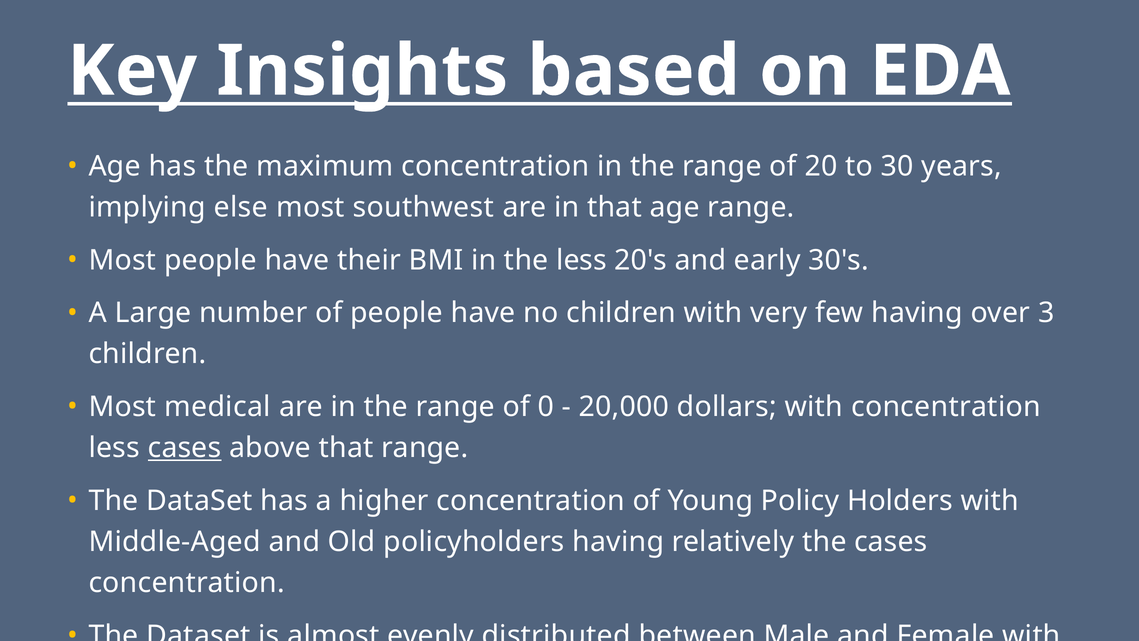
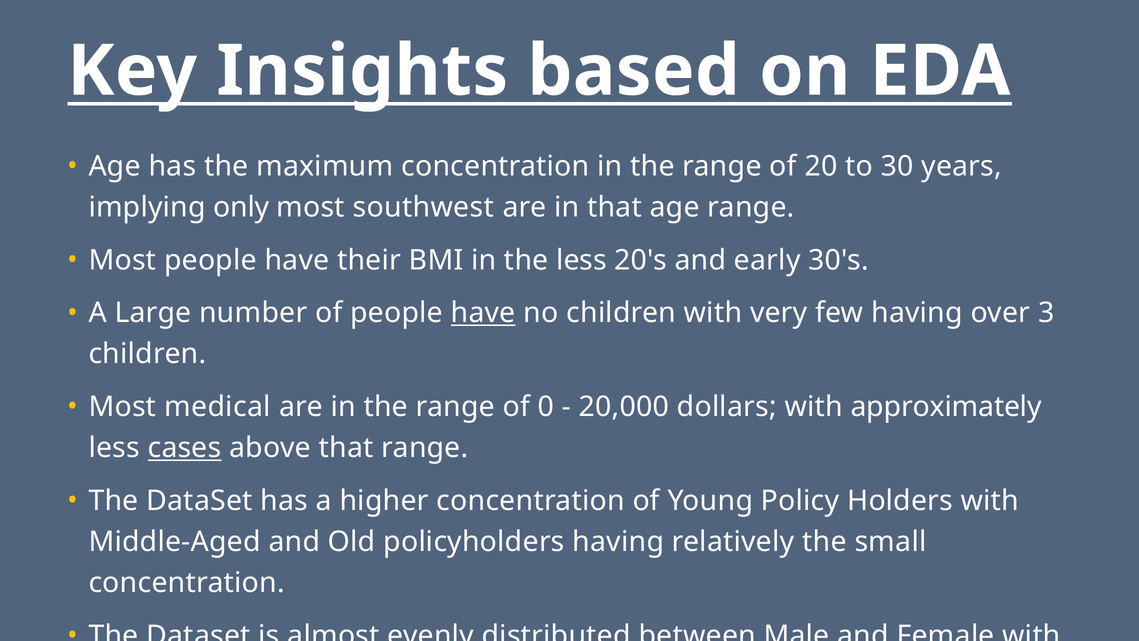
implying else: else -> only (241, 207)
have underline: none -> present (483, 313)
with concentration: concentration -> approximately (946, 407)
the cases: cases -> small (891, 542)
